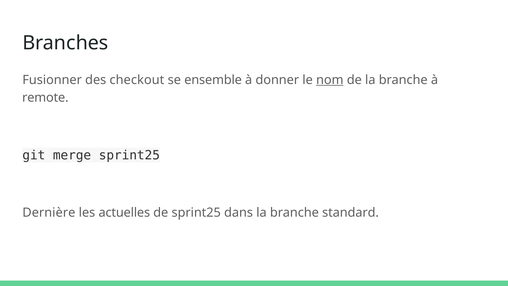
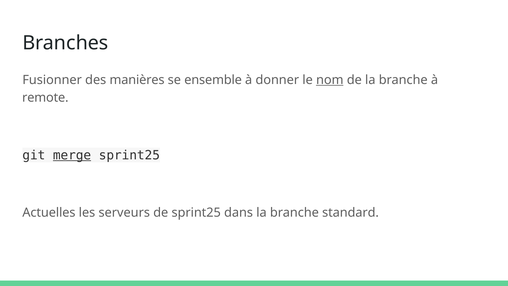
checkout: checkout -> manières (137, 80)
merge underline: none -> present (72, 155)
Dernière: Dernière -> Actuelles (49, 213)
actuelles: actuelles -> serveurs (124, 213)
